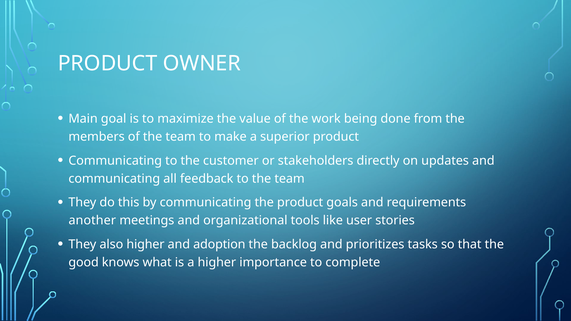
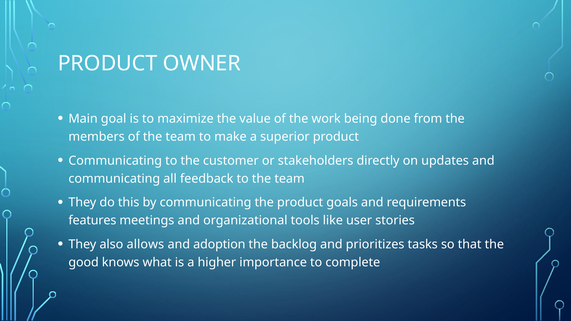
another: another -> features (92, 221)
also higher: higher -> allows (145, 245)
